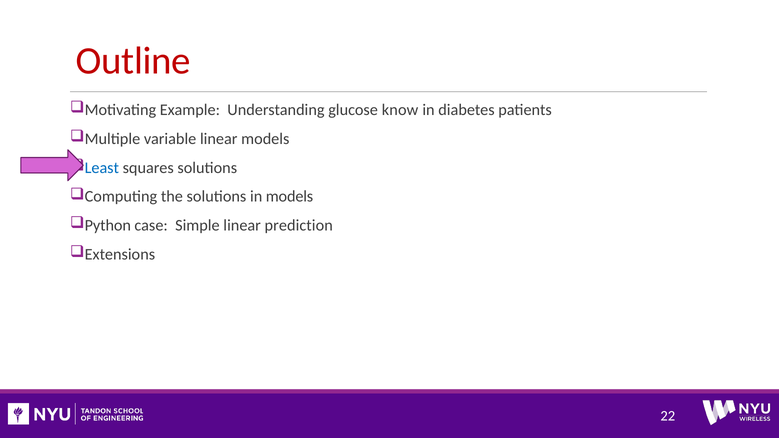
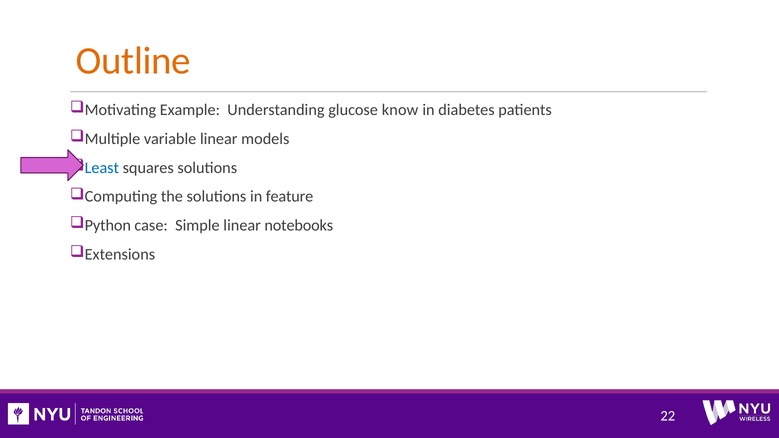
Outline colour: red -> orange (133, 61)
in models: models -> feature (290, 197)
prediction: prediction -> notebooks (299, 226)
